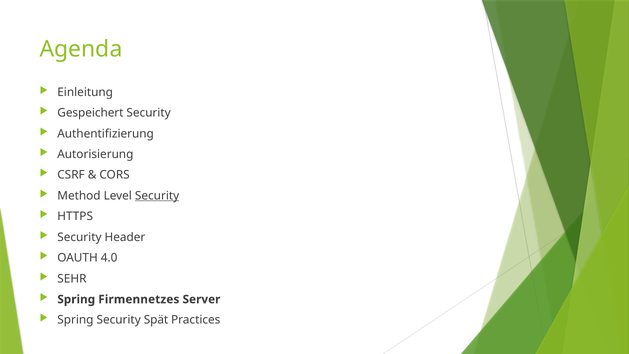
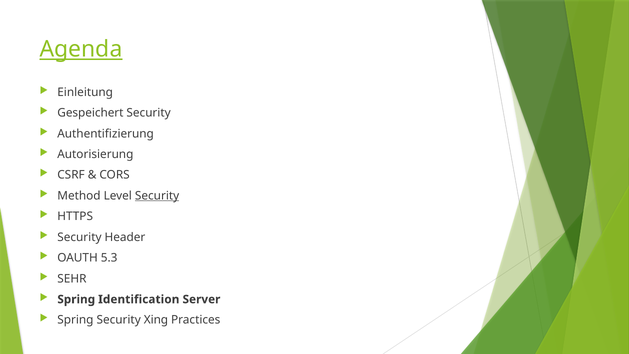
Agenda underline: none -> present (81, 49)
4.0: 4.0 -> 5.3 (109, 258)
Firmennetzes: Firmennetzes -> Identification (139, 299)
Spät: Spät -> Xing (156, 320)
